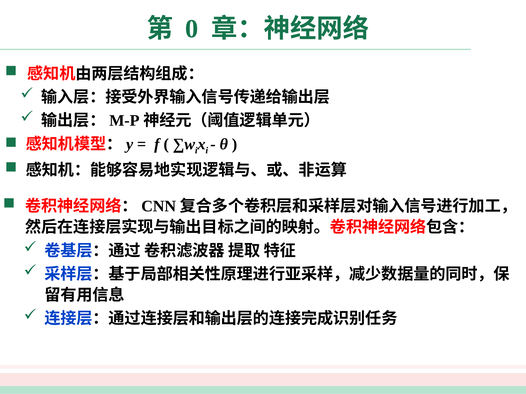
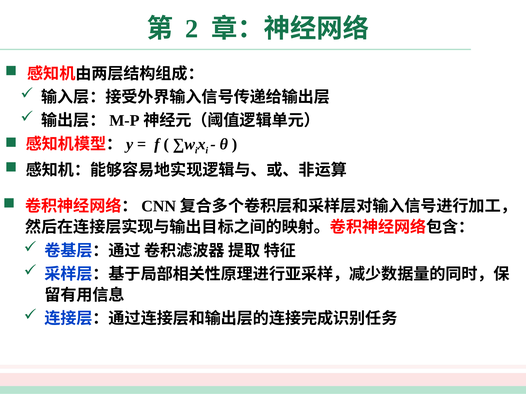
0: 0 -> 2 (192, 29)
